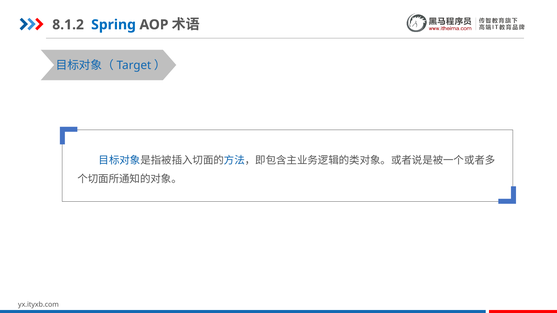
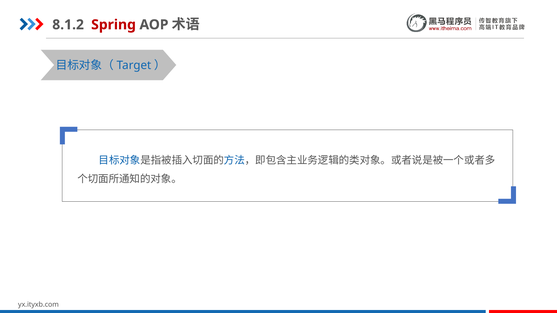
Spring colour: blue -> red (114, 25)
